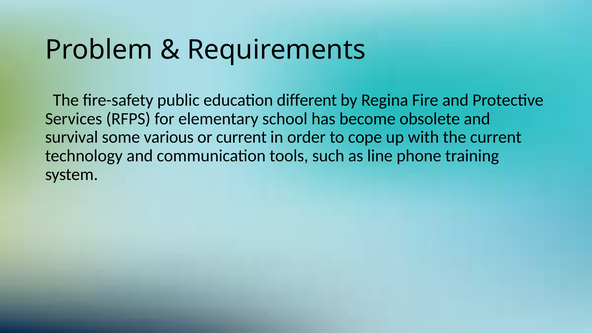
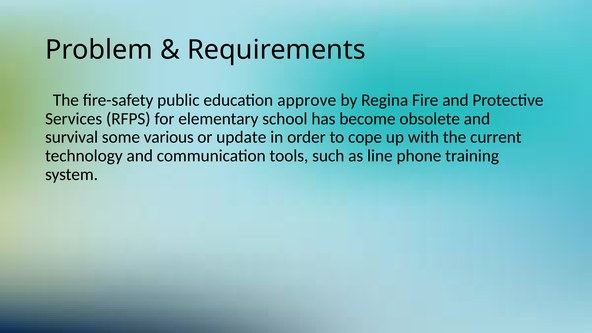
different: different -> approve (307, 100)
or current: current -> update (241, 137)
